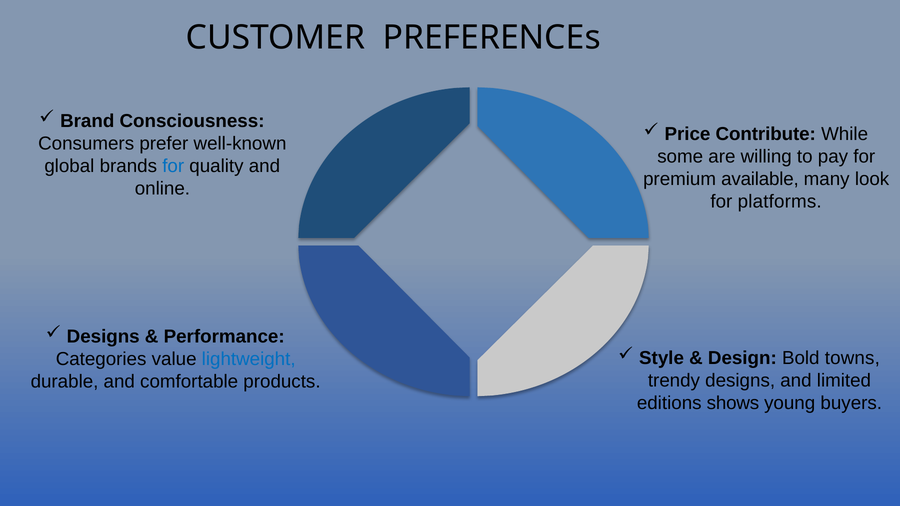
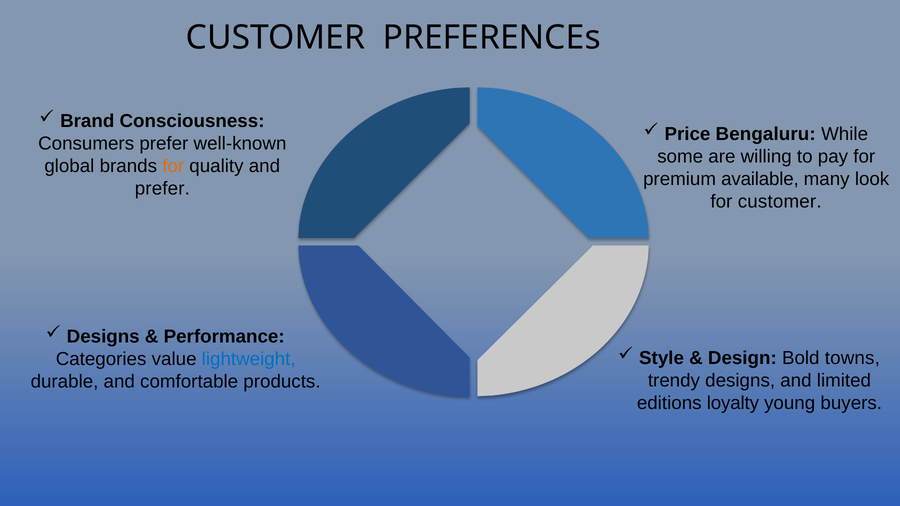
Contribute: Contribute -> Bengaluru (766, 134)
for colour: blue -> orange (173, 166)
online: online -> prefer (162, 189)
for platforms: platforms -> customer (780, 202)
shows: shows -> loyalty (733, 403)
